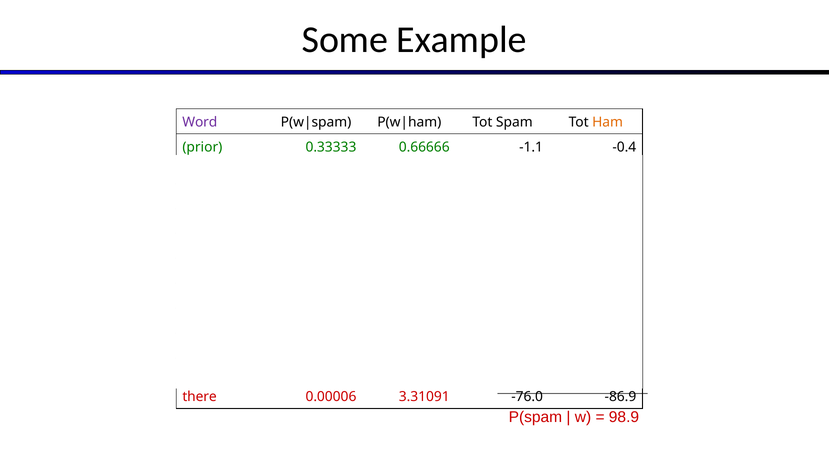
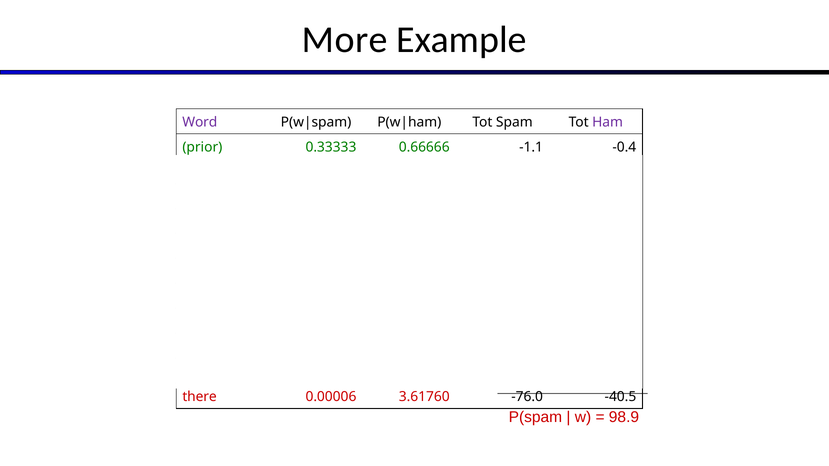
Some: Some -> More (345, 40)
Ham colour: orange -> purple (608, 122)
3.31091: 3.31091 -> 3.61760 (424, 397)
-86.9: -86.9 -> -40.5 (620, 397)
